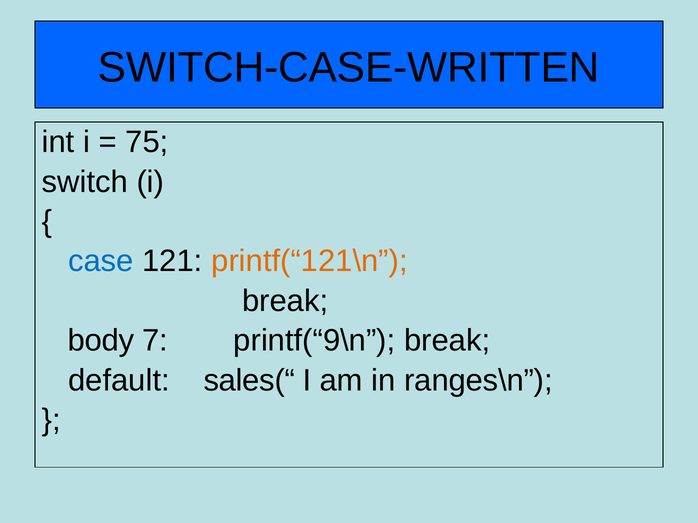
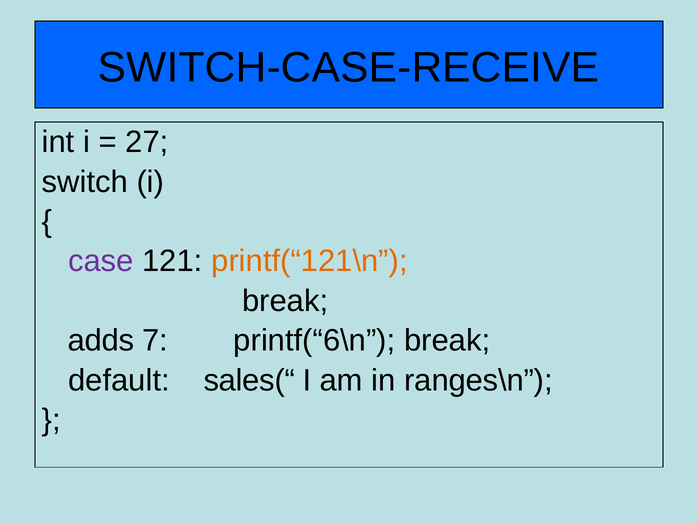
SWITCH-CASE-WRITTEN: SWITCH-CASE-WRITTEN -> SWITCH-CASE-RECEIVE (349, 68)
75: 75 -> 27 (147, 142)
case colour: blue -> purple (101, 261)
body: body -> adds (101, 341)
printf(“9\n: printf(“9\n -> printf(“6\n (314, 341)
